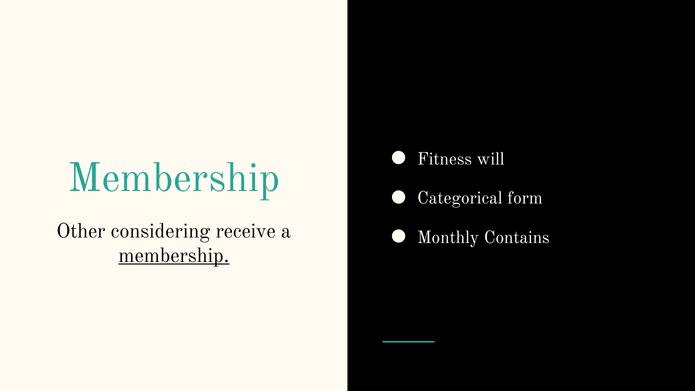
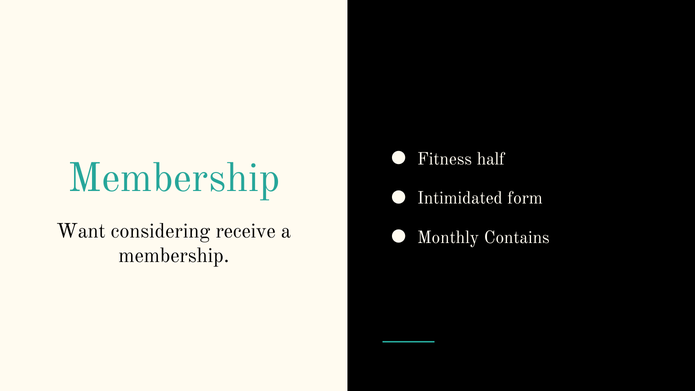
will: will -> half (491, 159)
Categorical: Categorical -> Intimidated (460, 198)
Other: Other -> Want (81, 231)
membership underline: present -> none (174, 255)
